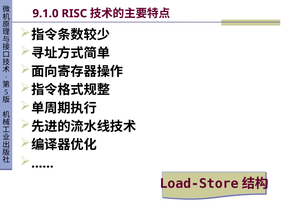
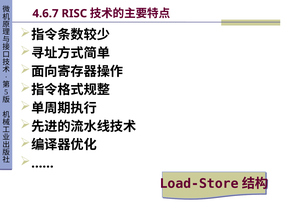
9.1.0: 9.1.0 -> 4.6.7 (45, 14)
